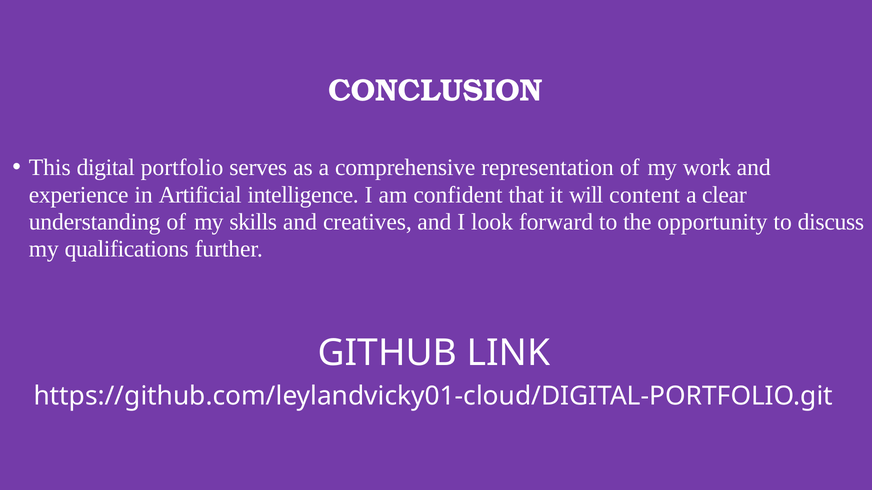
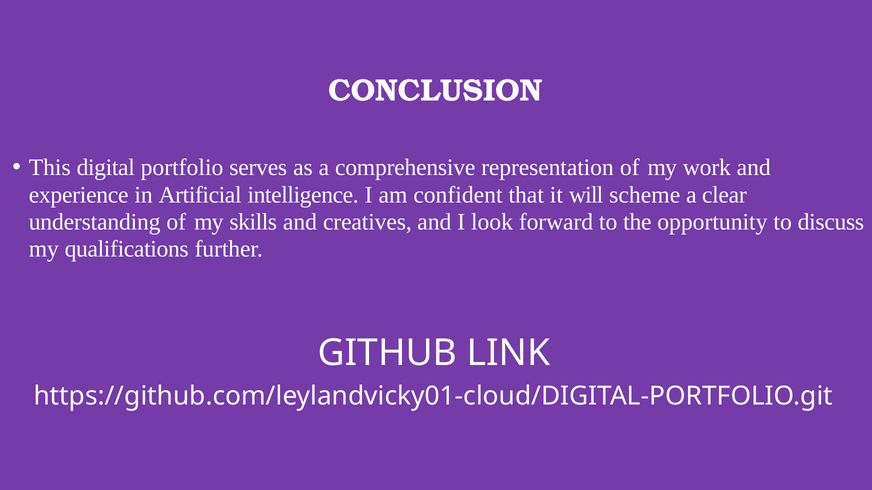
content: content -> scheme (645, 195)
